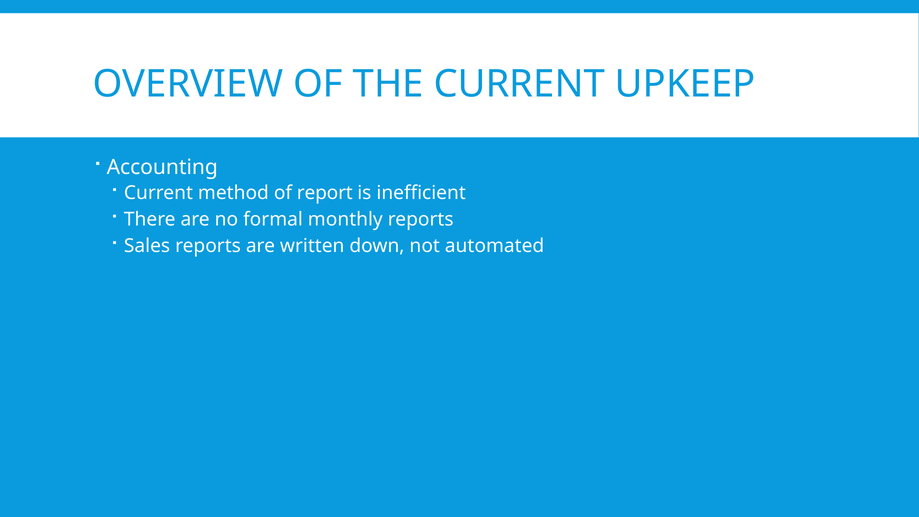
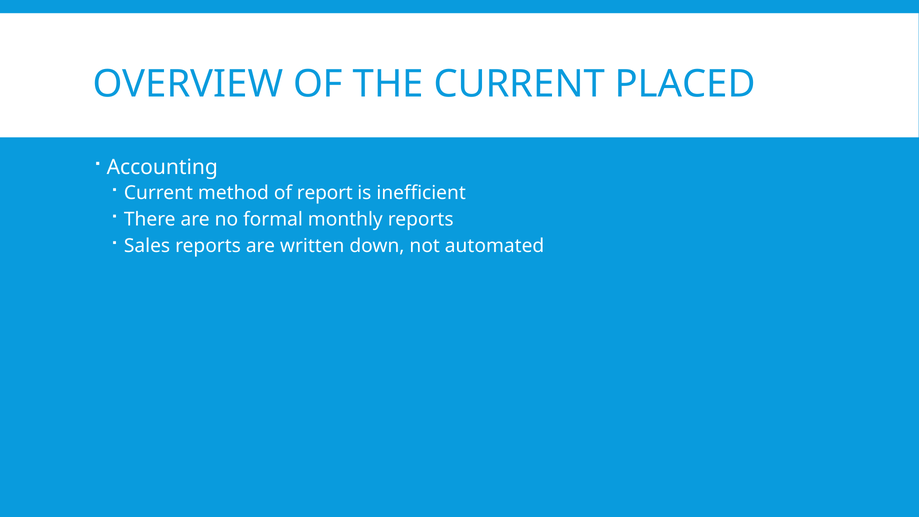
UPKEEP: UPKEEP -> PLACED (685, 84)
